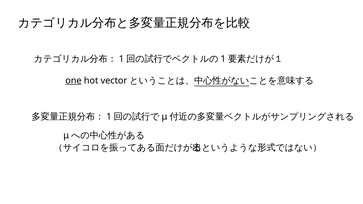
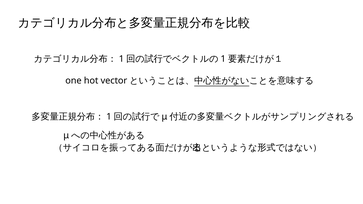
one underline: present -> none (73, 81)
